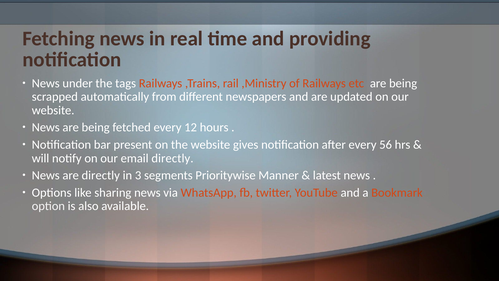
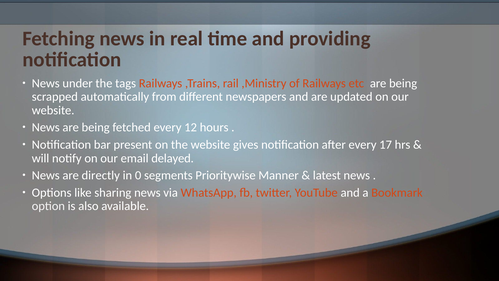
56: 56 -> 17 (386, 145)
email directly: directly -> delayed (173, 158)
3: 3 -> 0 (138, 175)
